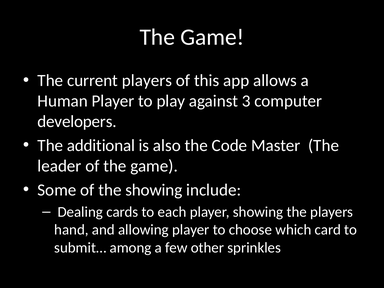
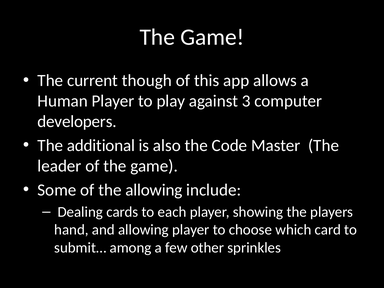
current players: players -> though (147, 81)
the showing: showing -> allowing (154, 190)
